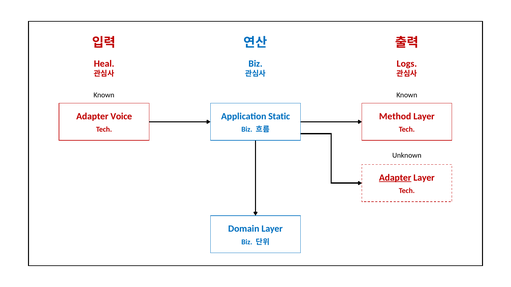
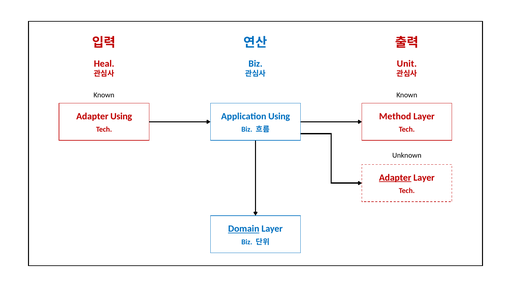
Logs: Logs -> Unit (407, 64)
Adapter Voice: Voice -> Using (121, 117)
Application Static: Static -> Using (279, 117)
Domain underline: none -> present (244, 229)
